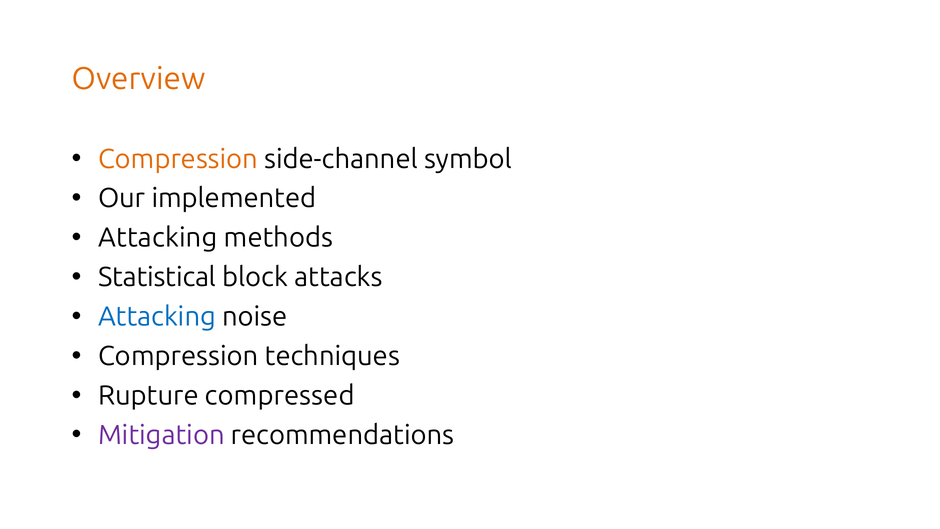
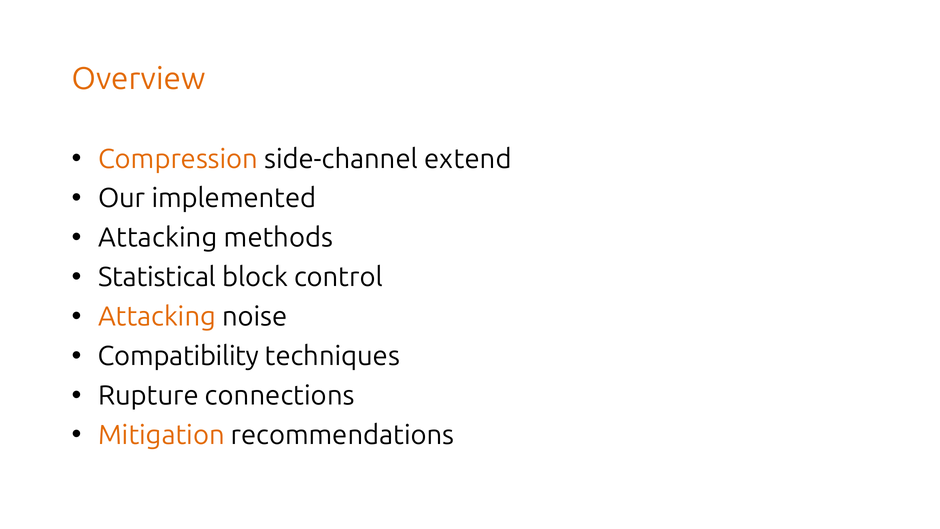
symbol: symbol -> extend (468, 159)
attacks: attacks -> control (338, 277)
Attacking colour: blue -> orange (157, 317)
Compression: Compression -> Compatibility (179, 356)
compressed: compressed -> connections (280, 395)
Mitigation colour: purple -> orange (161, 435)
